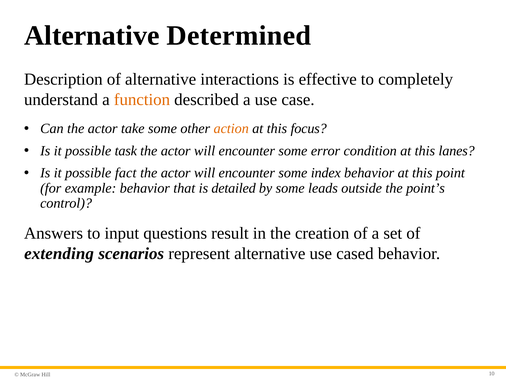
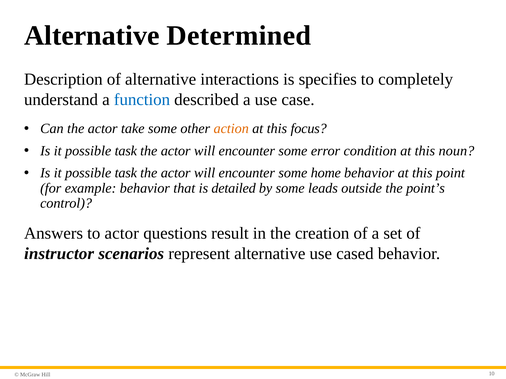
effective: effective -> specifies (328, 79)
function colour: orange -> blue (142, 100)
lanes: lanes -> noun (456, 151)
fact: fact -> task (126, 173)
index: index -> home (326, 173)
to input: input -> actor (122, 234)
extending: extending -> instructor (59, 254)
